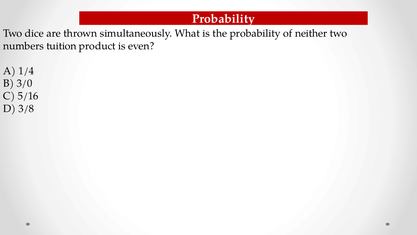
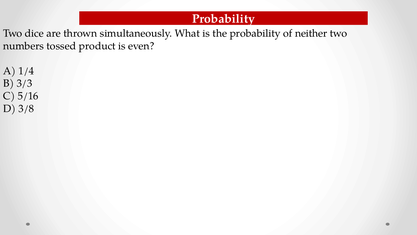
tuition: tuition -> tossed (61, 46)
3/0: 3/0 -> 3/3 (25, 83)
